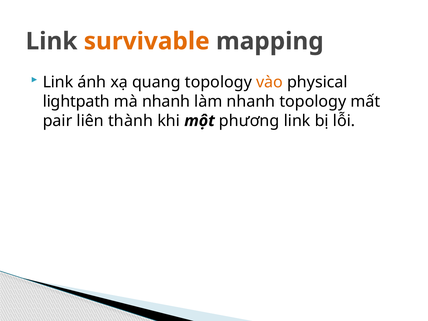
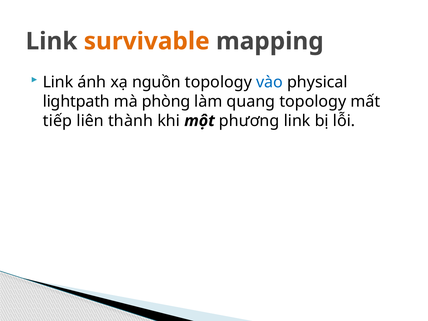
quang: quang -> nguồn (156, 82)
vào colour: orange -> blue (270, 82)
mà nhanh: nhanh -> phòng (166, 101)
làm nhanh: nhanh -> quang (251, 101)
pair: pair -> tiếp (58, 121)
